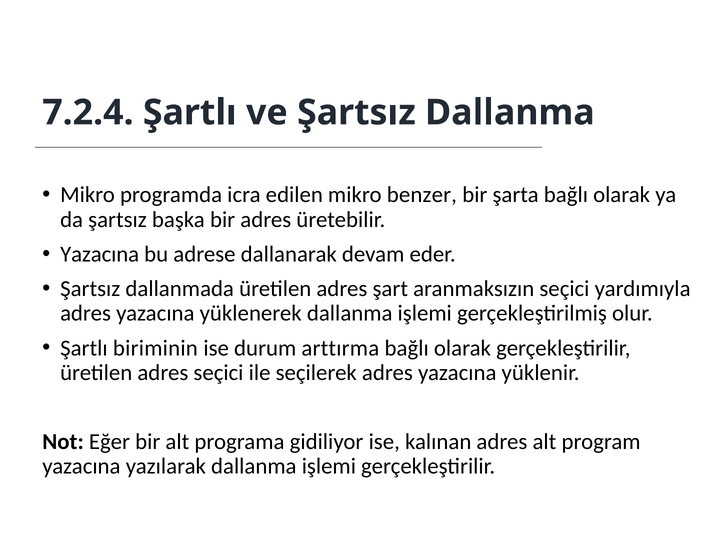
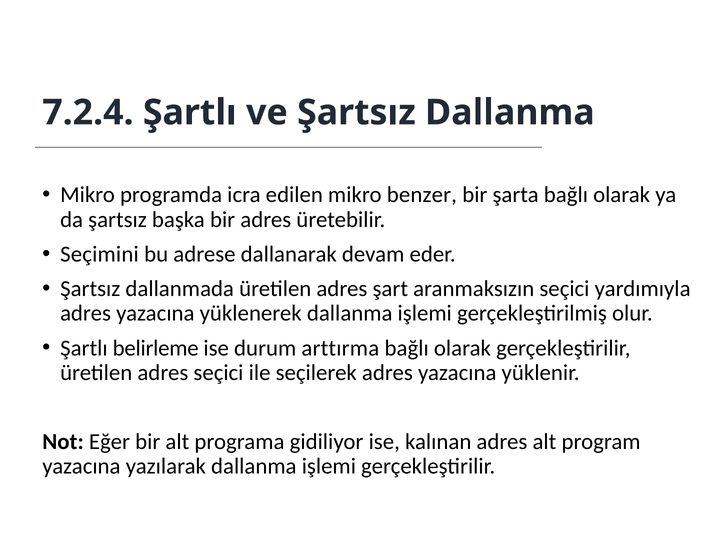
Yazacına: Yazacına -> Seçimini (99, 254)
biriminin: biriminin -> belirleme (156, 348)
